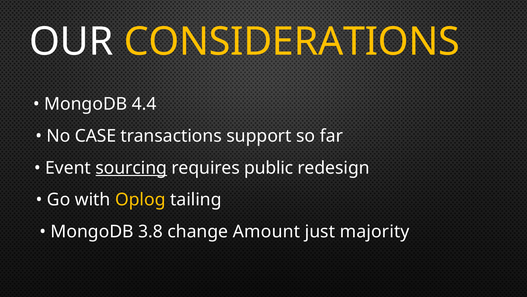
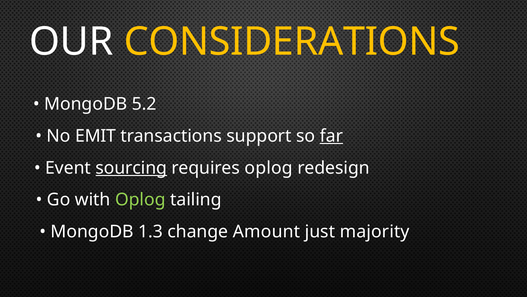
4.4: 4.4 -> 5.2 (144, 104)
CASE: CASE -> EMIT (96, 136)
far underline: none -> present (331, 136)
requires public: public -> oplog (269, 168)
Oplog colour: yellow -> light green (140, 199)
3.8: 3.8 -> 1.3 (151, 231)
